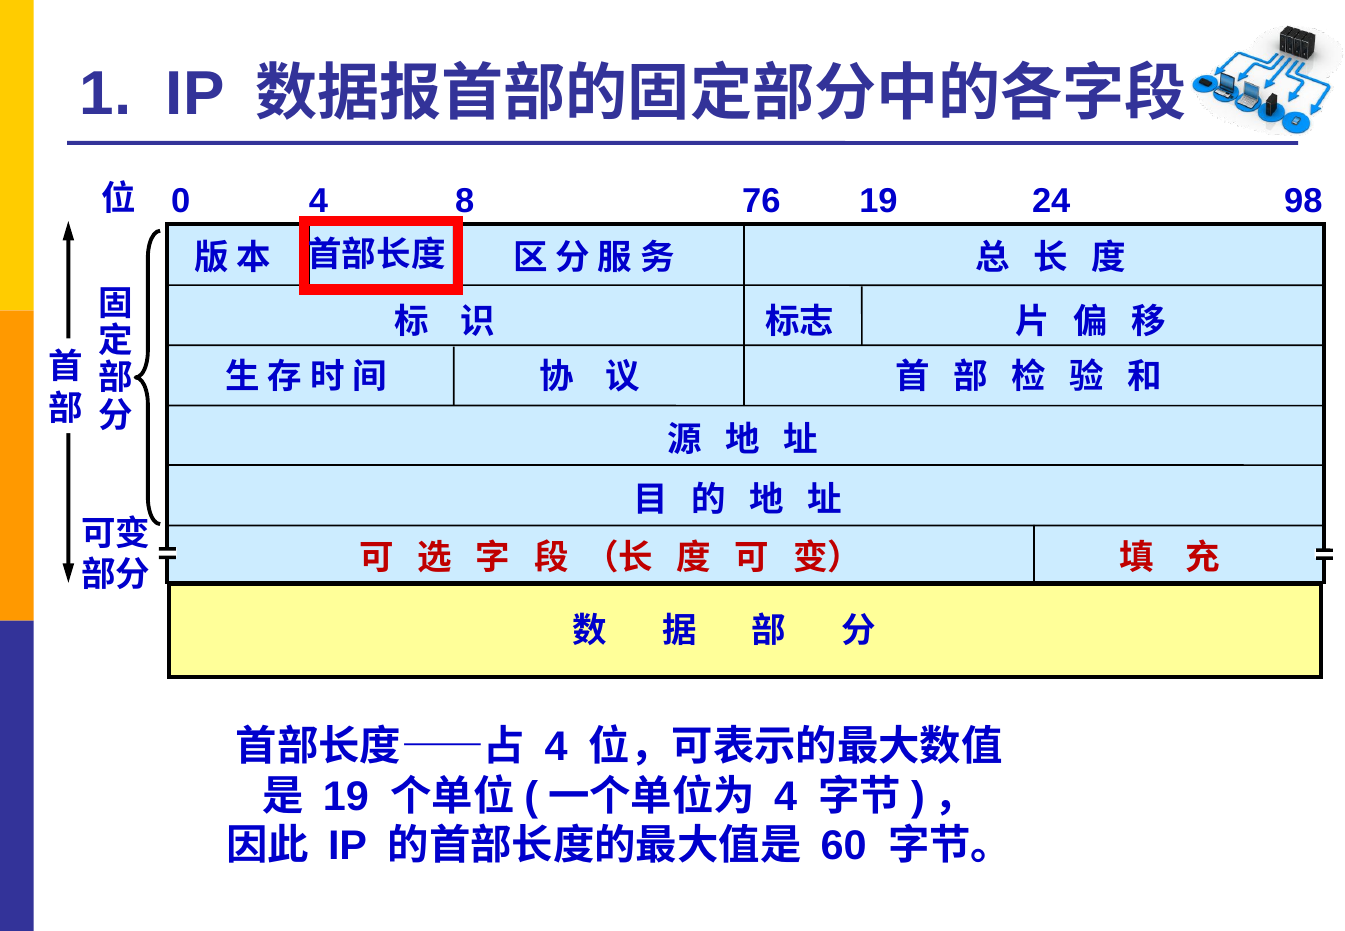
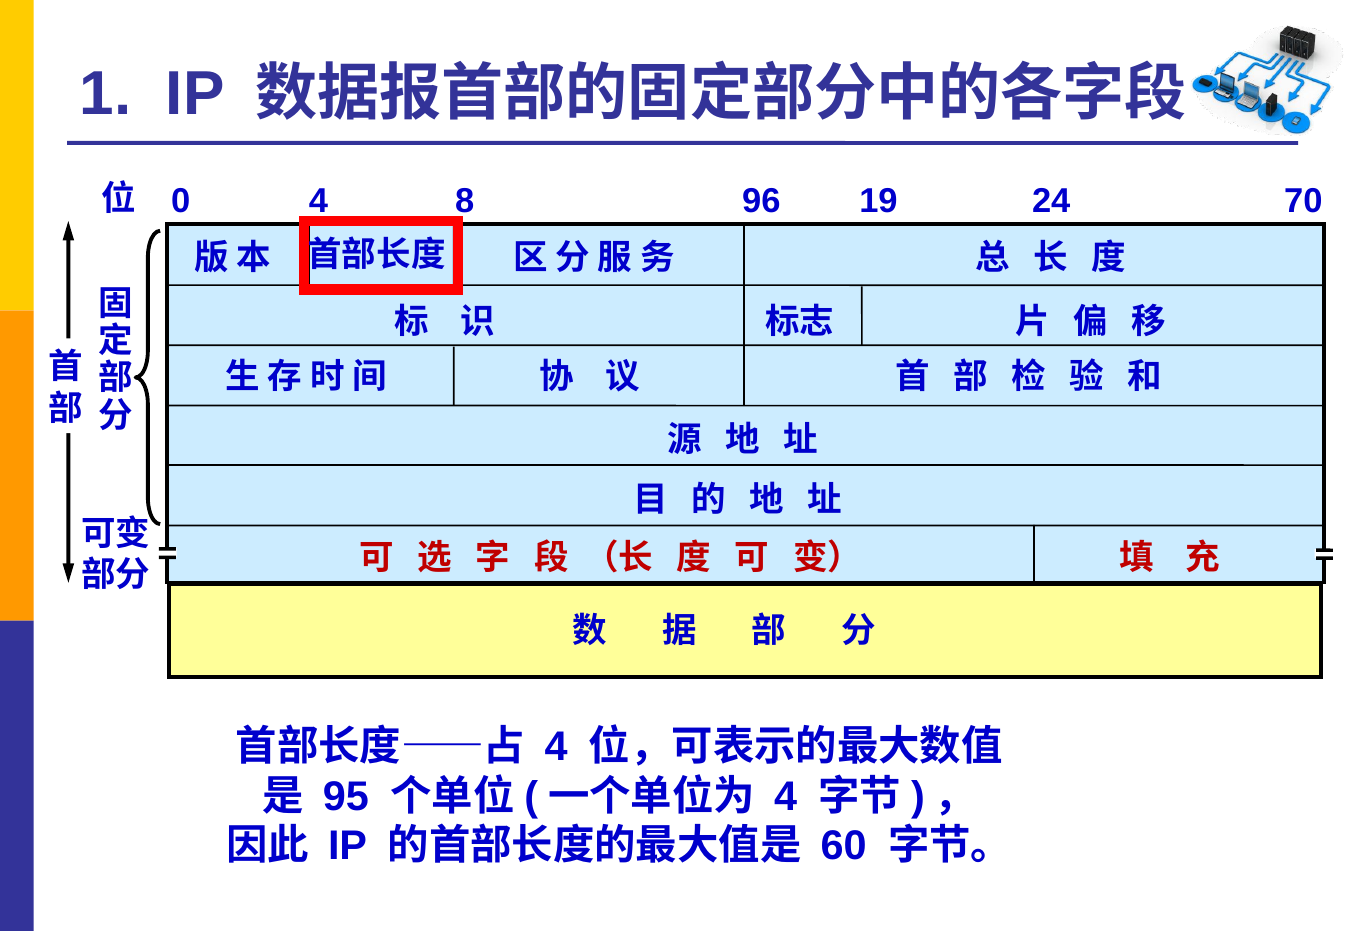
76: 76 -> 96 (761, 202)
98: 98 -> 70 (1303, 202)
19: 19 -> 95 (346, 797)
